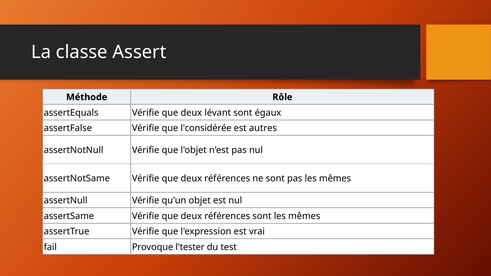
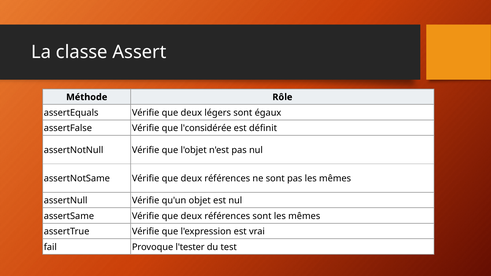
lévant: lévant -> légers (218, 113)
autres: autres -> définit (263, 128)
